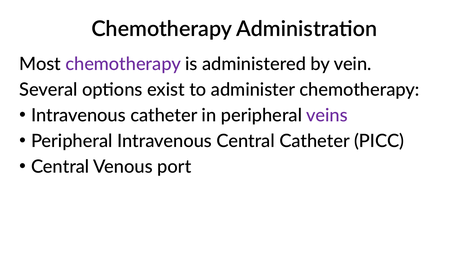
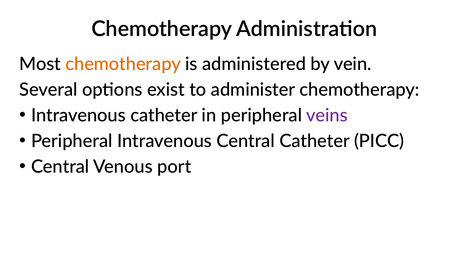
chemotherapy colour: purple -> orange (123, 64)
